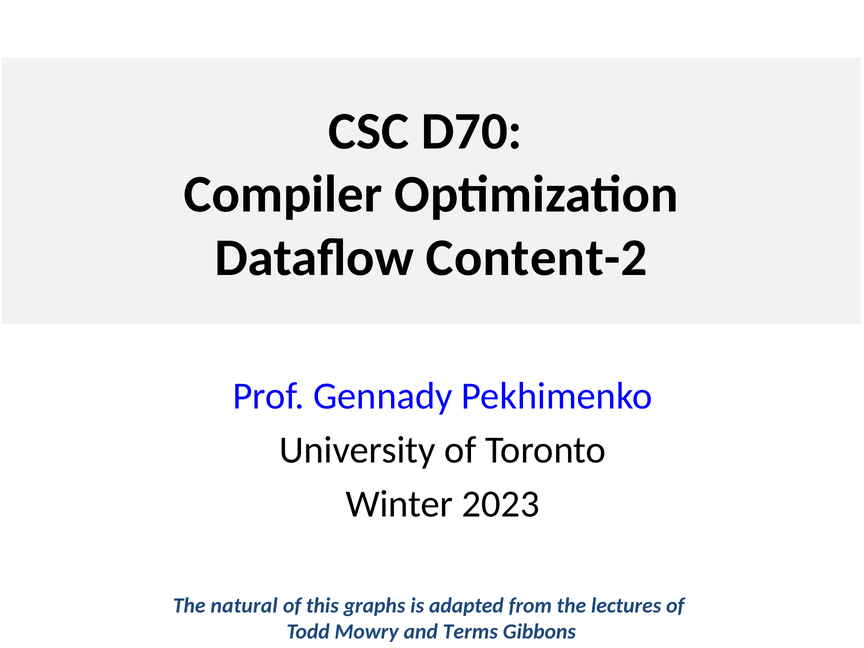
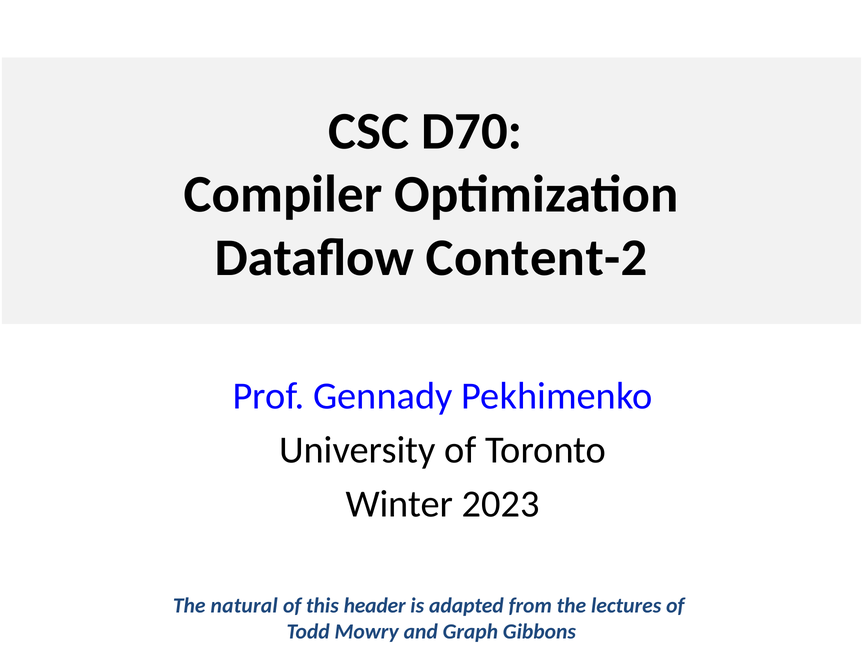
graphs: graphs -> header (375, 606)
Terms: Terms -> Graph (470, 632)
